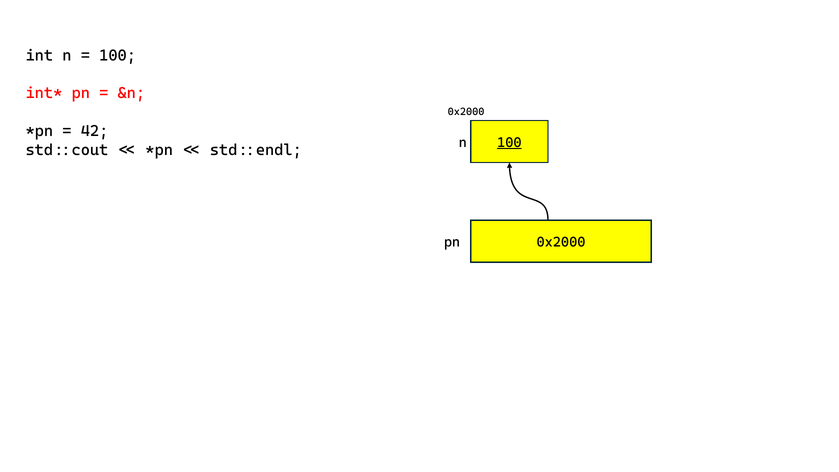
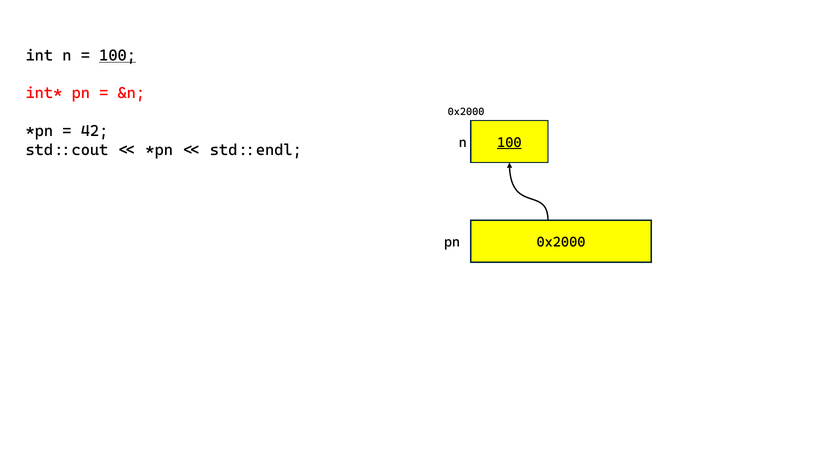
100 underline: none -> present (118, 56)
